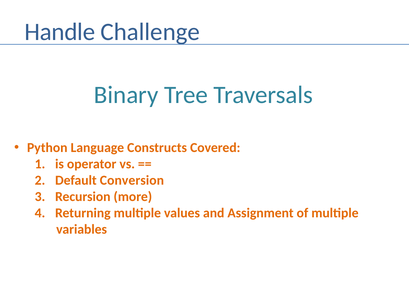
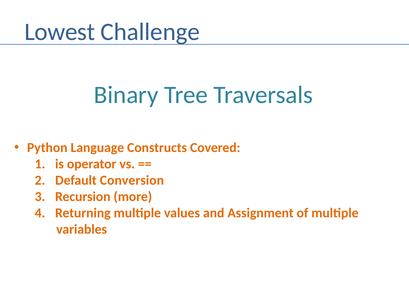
Handle: Handle -> Lowest (60, 32)
